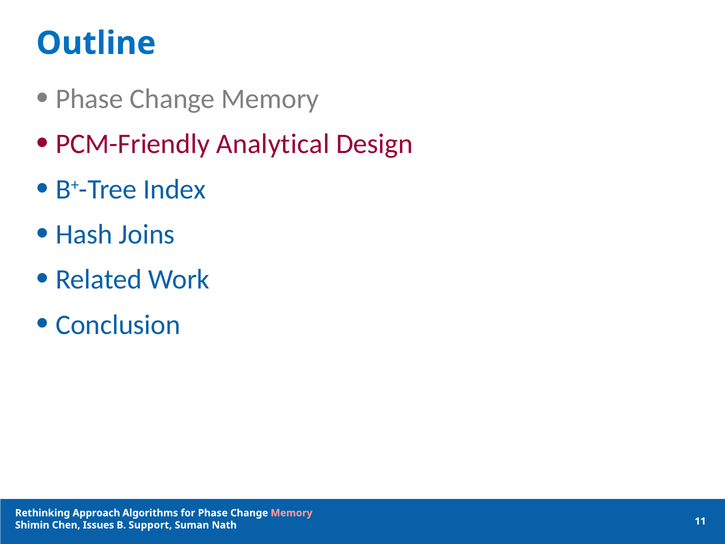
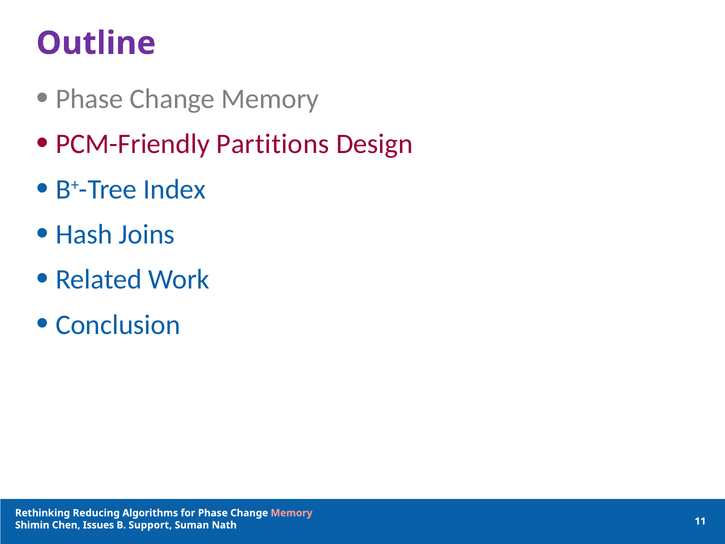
Outline colour: blue -> purple (96, 43)
Analytical: Analytical -> Partitions (273, 144)
Approach: Approach -> Reducing (96, 513)
